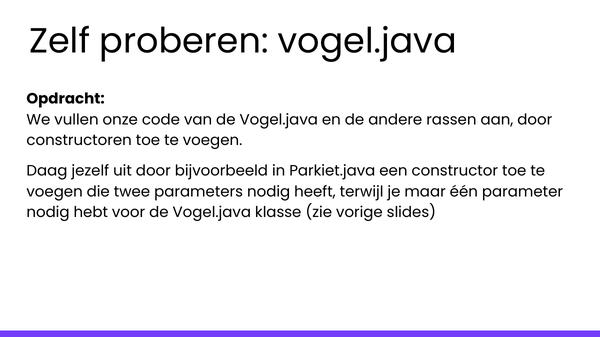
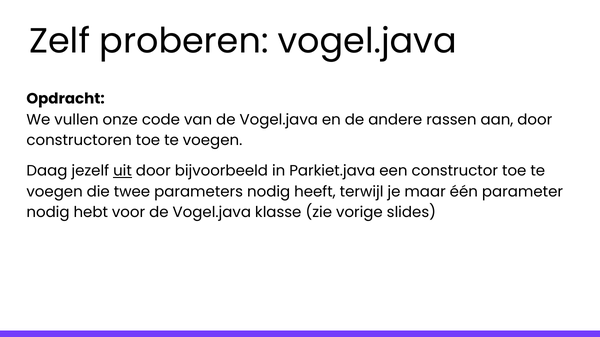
uit underline: none -> present (123, 171)
